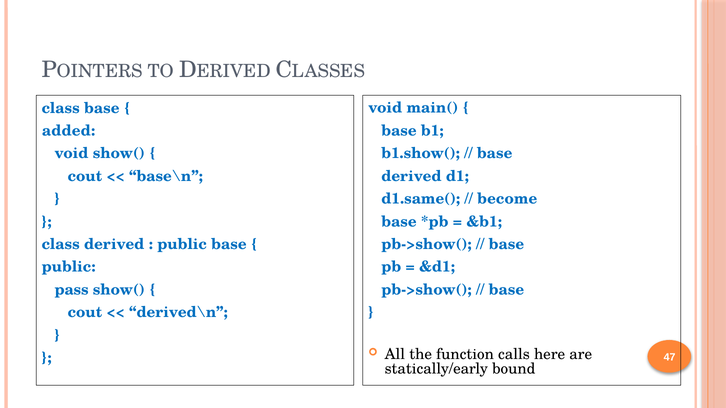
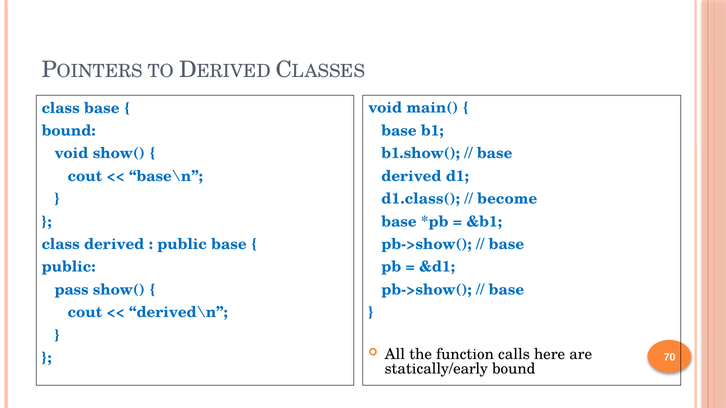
added: added -> bound (69, 131)
d1.same(: d1.same( -> d1.class( (421, 199)
47: 47 -> 70 (670, 358)
